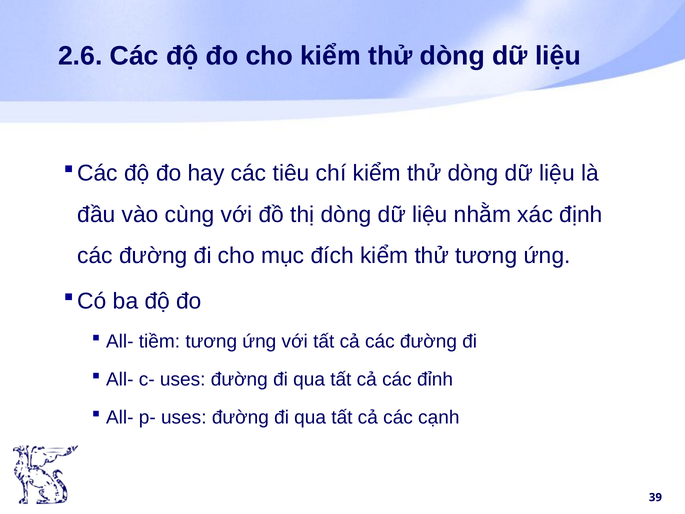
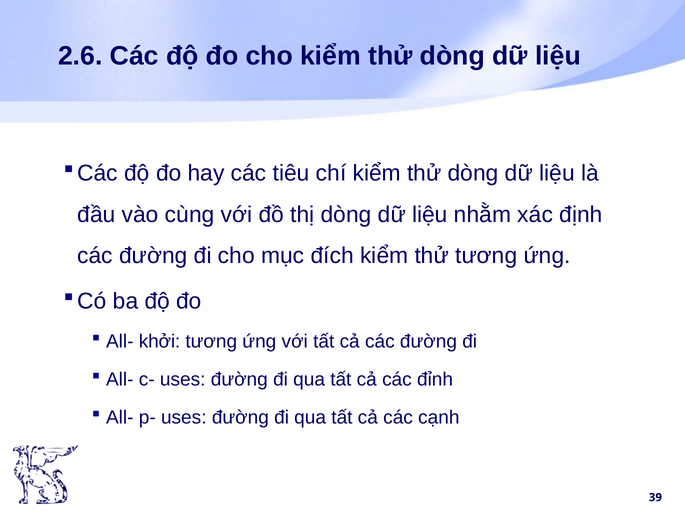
tiềm: tiềm -> khởi (160, 341)
